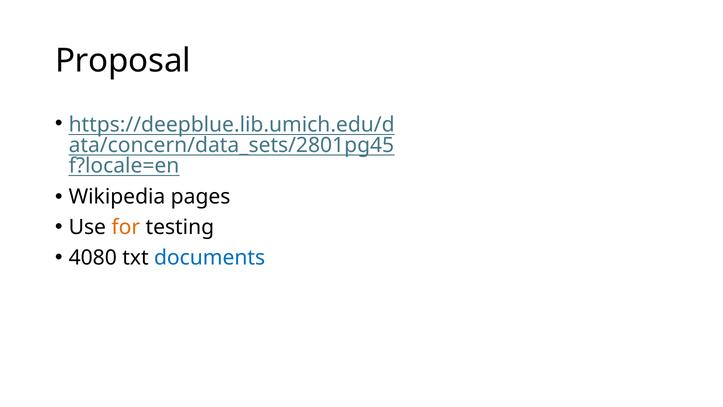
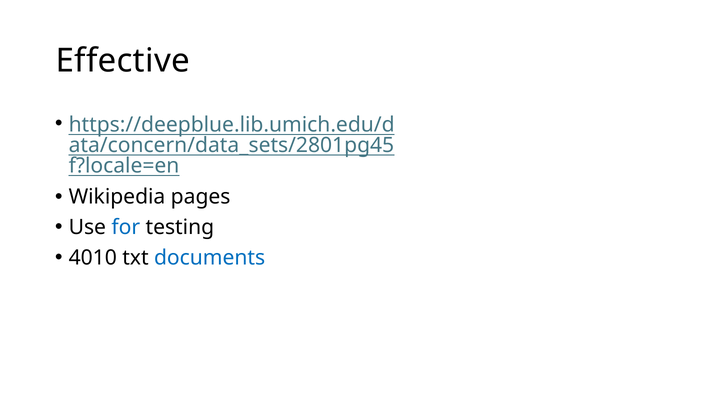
Proposal: Proposal -> Effective (123, 61)
for colour: orange -> blue (126, 227)
4080: 4080 -> 4010 (93, 257)
